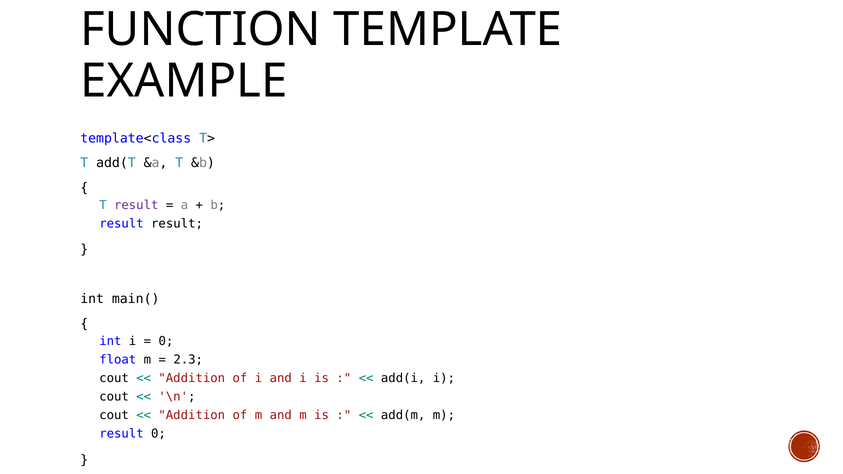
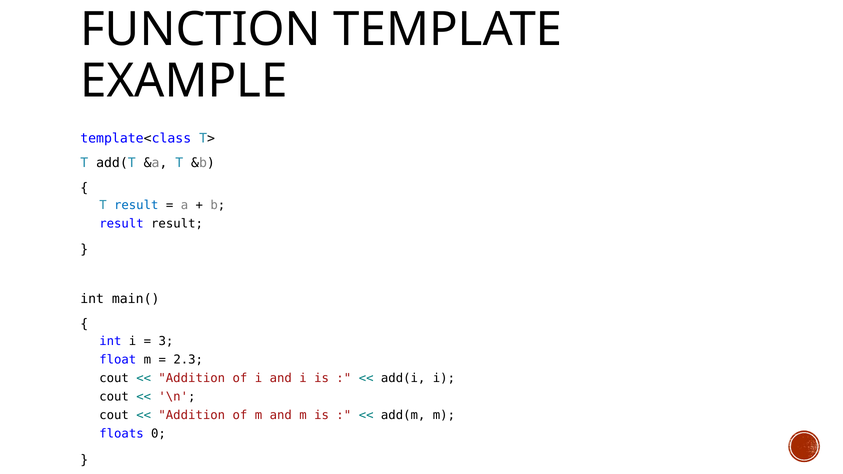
result colour: purple -> blue (136, 205)
0: 0 -> 3 (166, 341)
result: result -> floats (121, 434)
